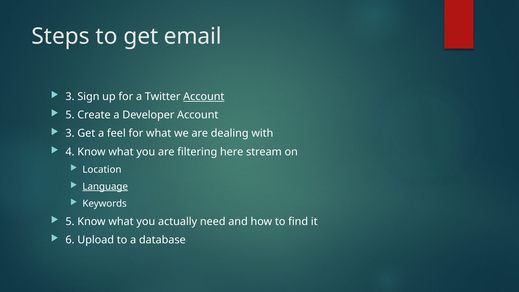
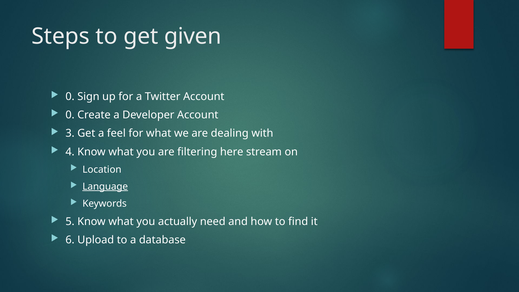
email: email -> given (193, 36)
3: 3 -> 0 (70, 97)
Account underline: present -> none (204, 97)
5: 5 -> 0 (70, 115)
